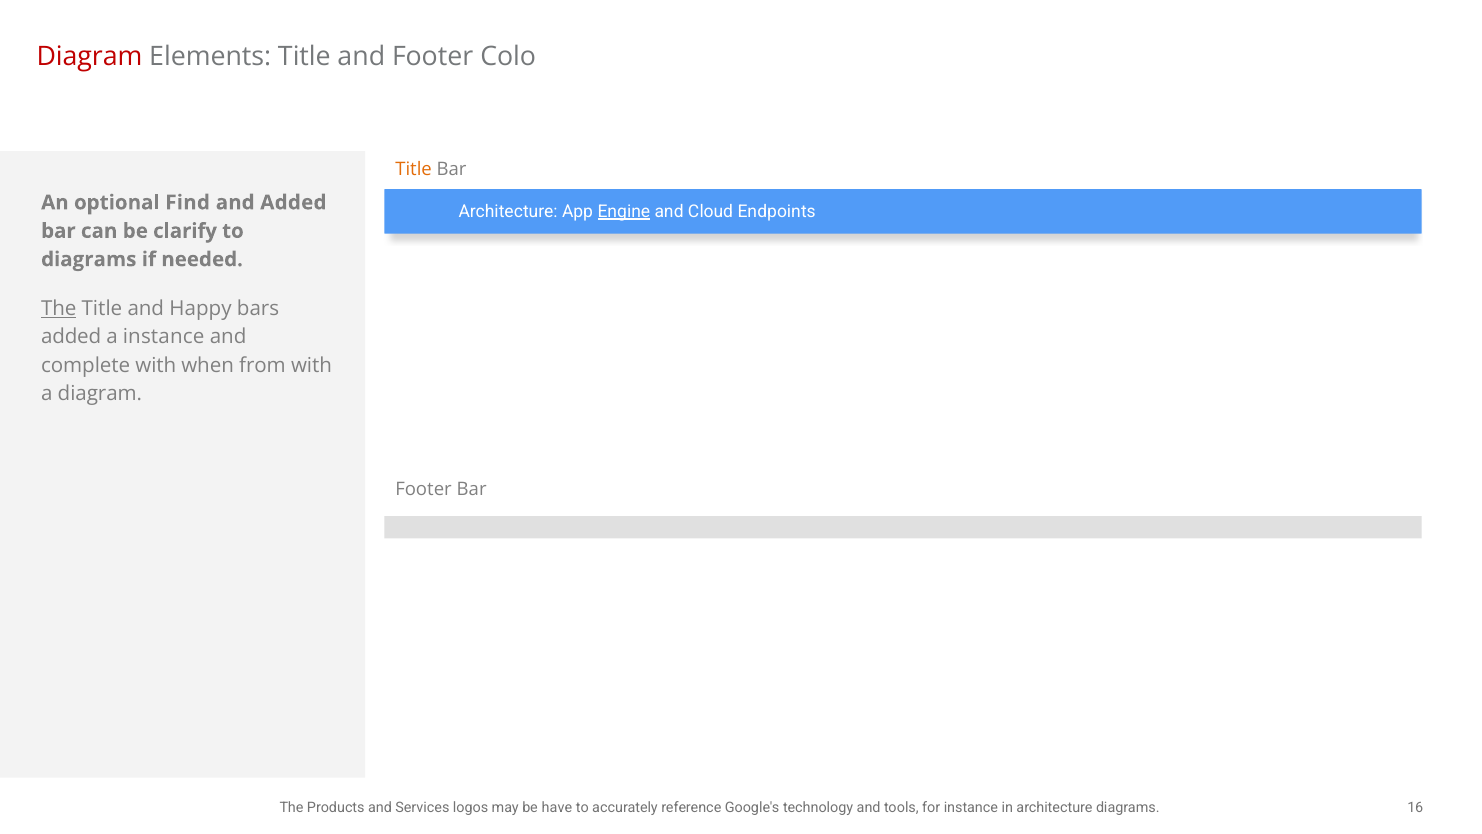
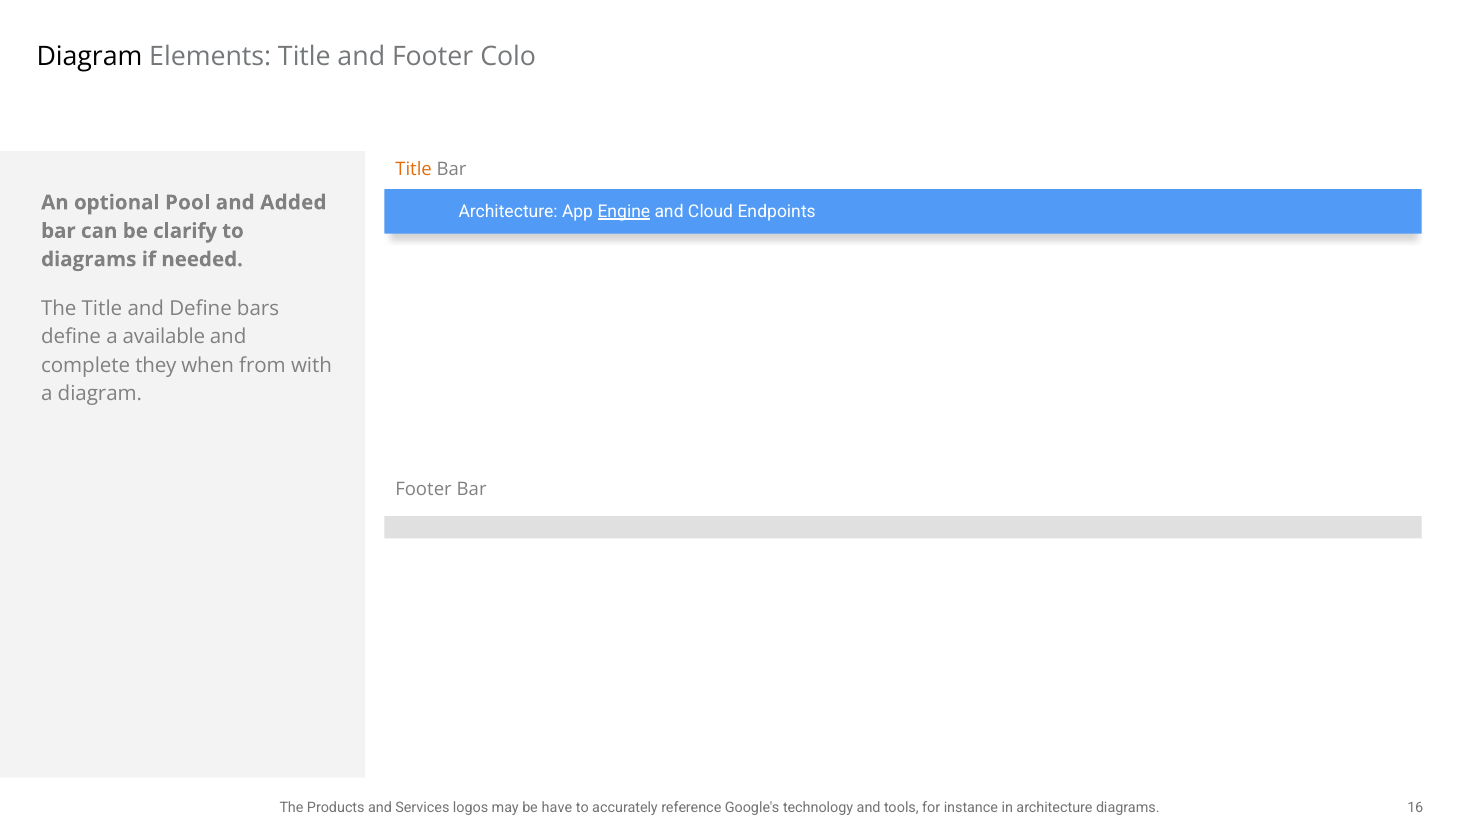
Diagram colour: red -> black (89, 57)
Find: Find -> Pool (188, 202)
The underline: present -> none (59, 308)
and Happy: Happy -> Define (201, 308)
added: added -> define (71, 337)
a instance: instance -> available (164, 337)
complete with: with -> they (156, 365)
